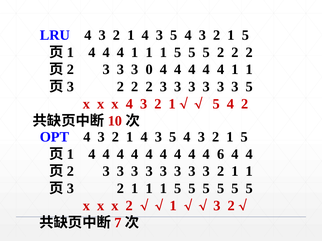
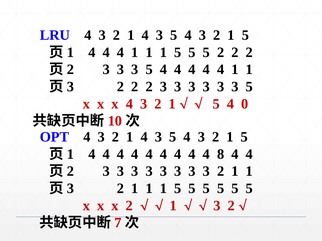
0: 0 -> 5 (149, 70)
4 2: 2 -> 0 (245, 104)
6: 6 -> 8 (221, 154)
